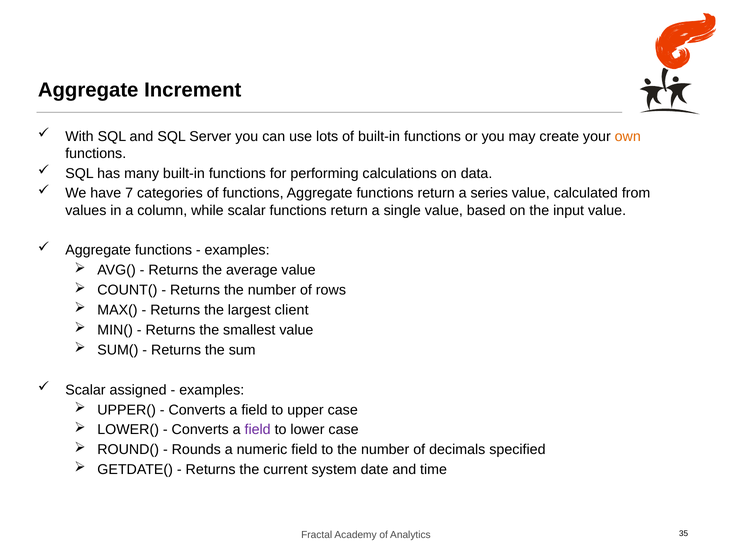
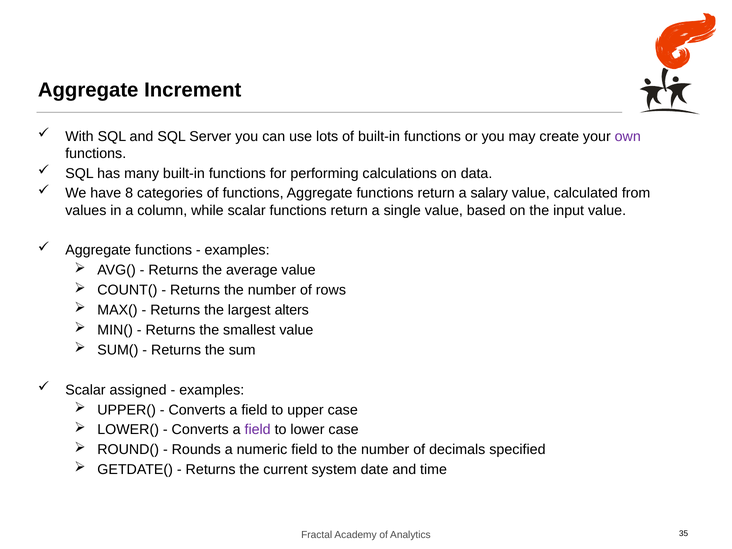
own colour: orange -> purple (628, 136)
7: 7 -> 8 (129, 193)
series: series -> salary (489, 193)
client: client -> alters (292, 310)
